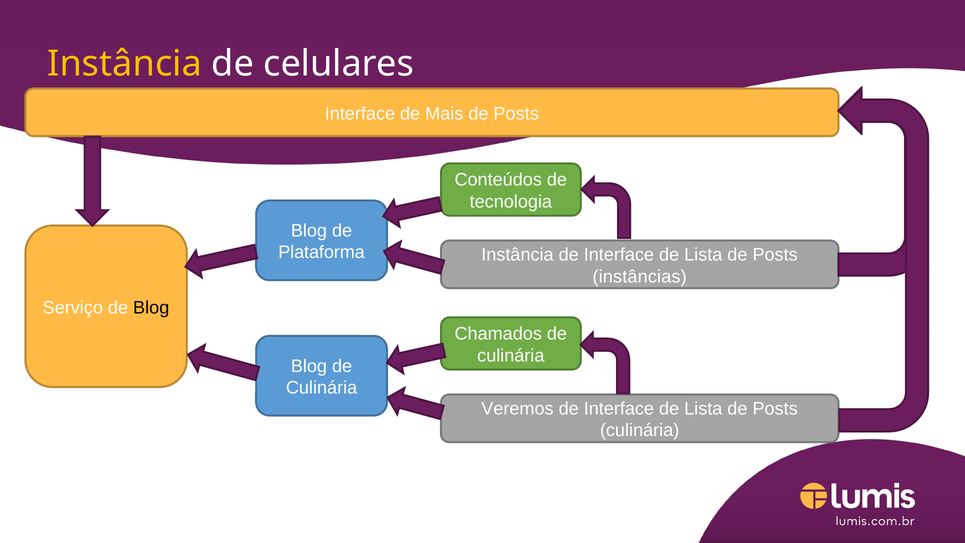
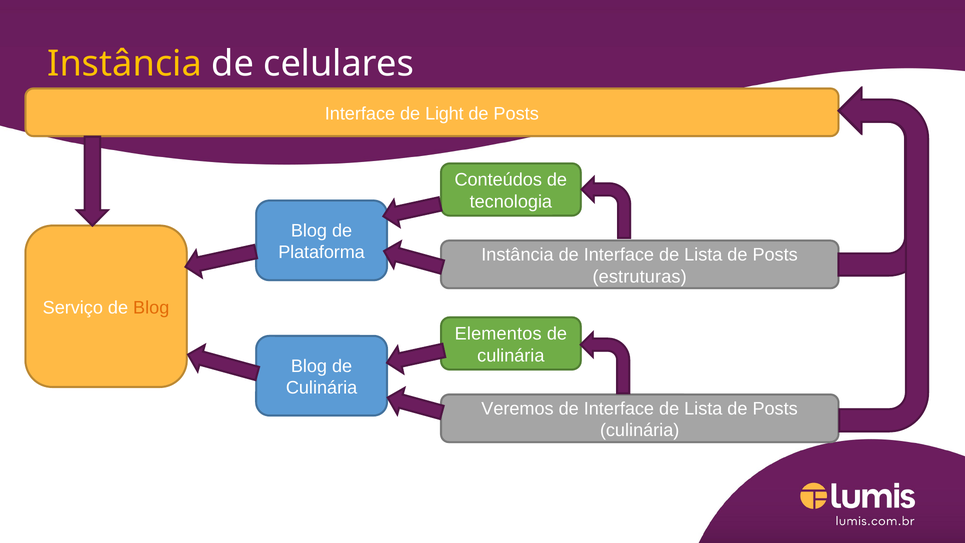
Mais: Mais -> Light (444, 114)
instâncias: instâncias -> estruturas (640, 276)
Blog colour: black -> orange (151, 307)
Chamados: Chamados -> Elementos (498, 334)
